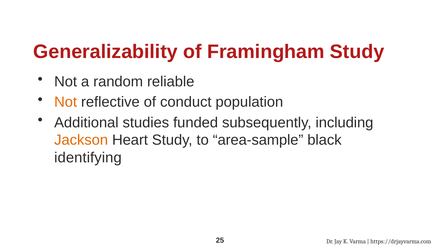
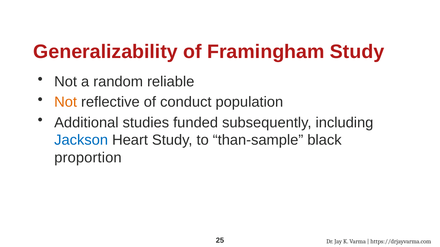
Jackson colour: orange -> blue (81, 140)
area-sample: area-sample -> than-sample (258, 140)
identifying: identifying -> proportion (88, 158)
